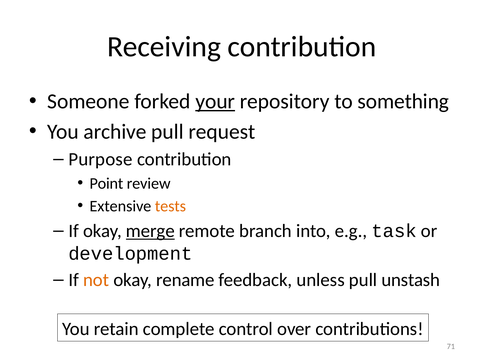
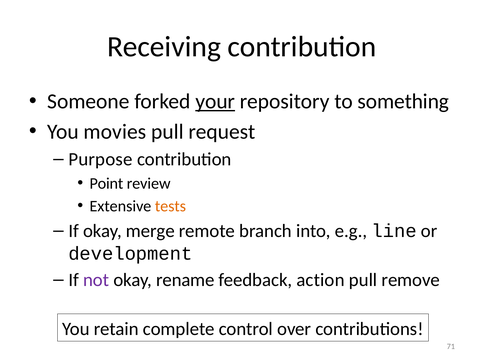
archive: archive -> movies (115, 132)
merge underline: present -> none (150, 231)
task: task -> line (394, 231)
not colour: orange -> purple (96, 280)
unless: unless -> action (321, 280)
unstash: unstash -> remove (411, 280)
